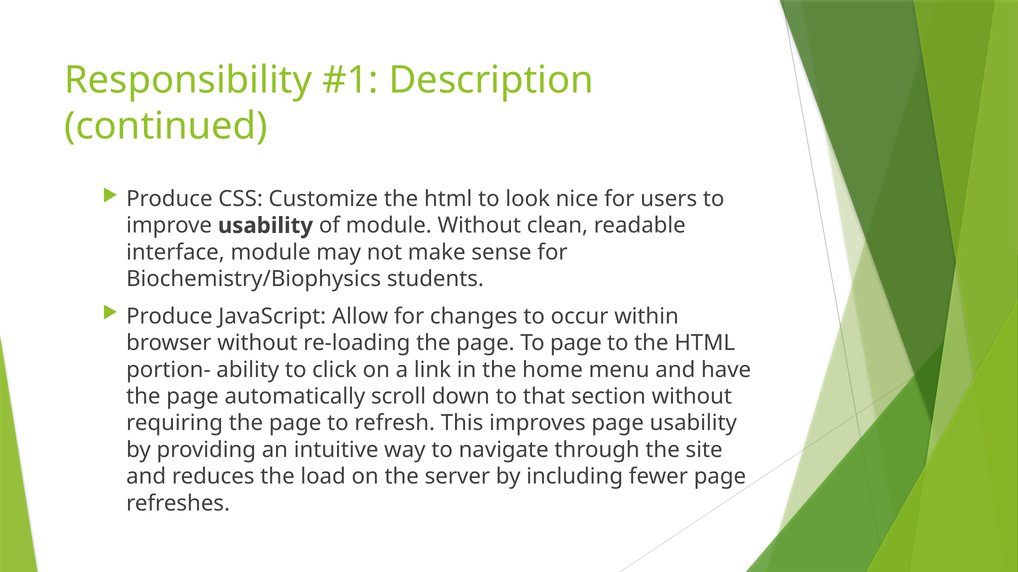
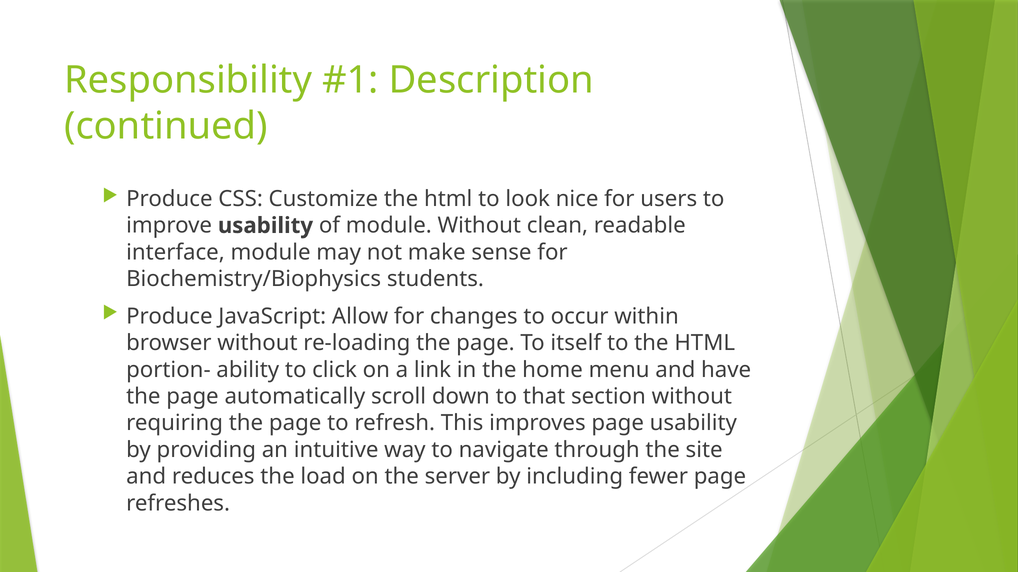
To page: page -> itself (576, 343)
